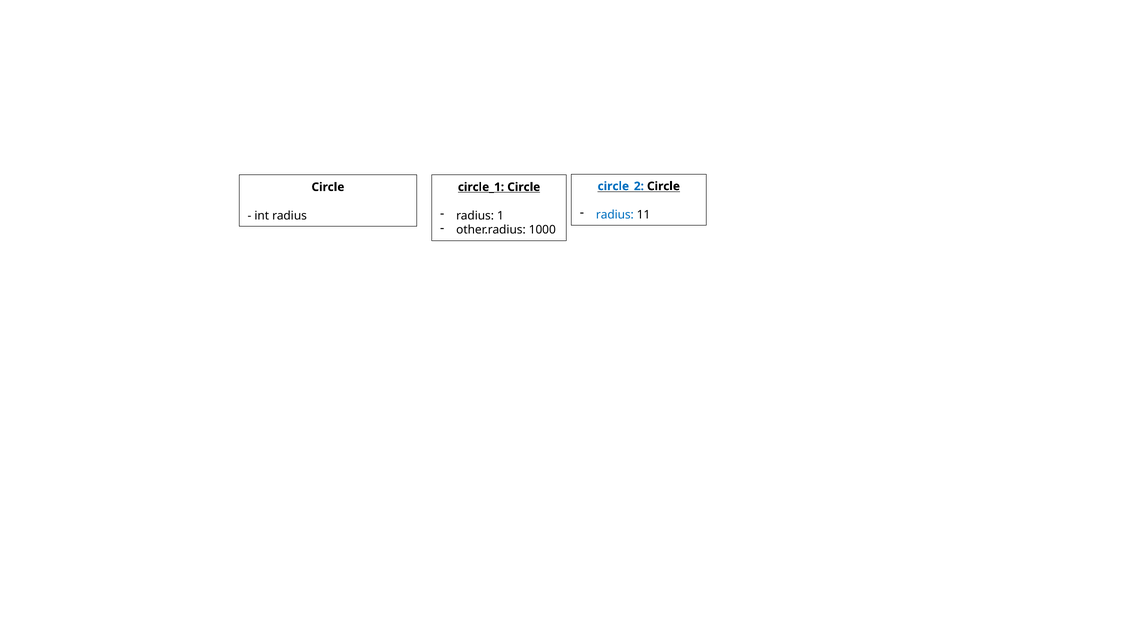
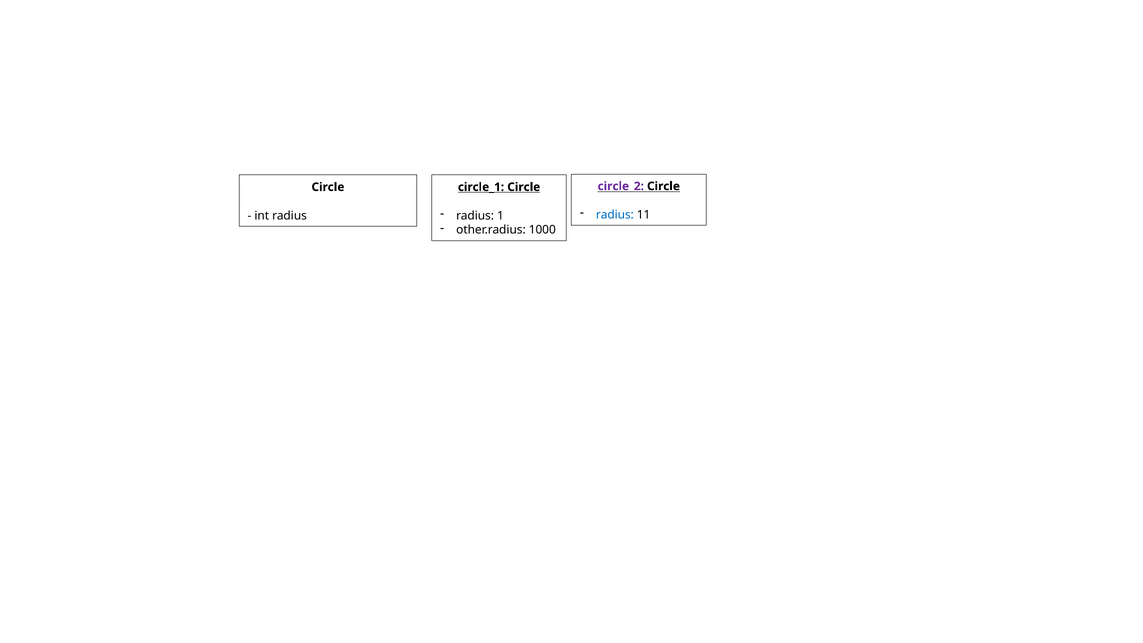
circle_2 colour: blue -> purple (621, 186)
